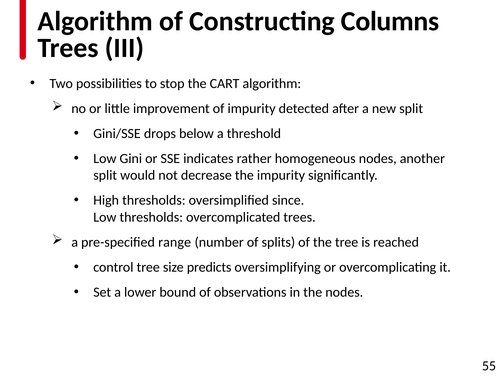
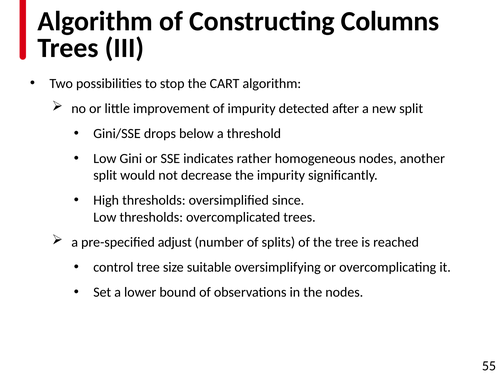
range: range -> adjust (175, 242)
predicts: predicts -> suitable (209, 267)
